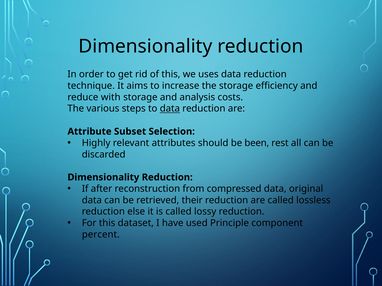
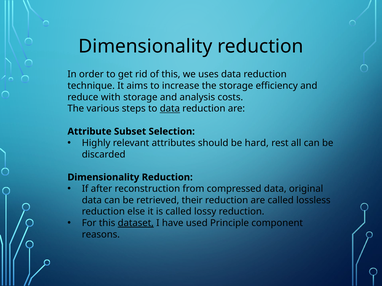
been: been -> hard (257, 143)
dataset underline: none -> present (136, 223)
percent: percent -> reasons (101, 235)
